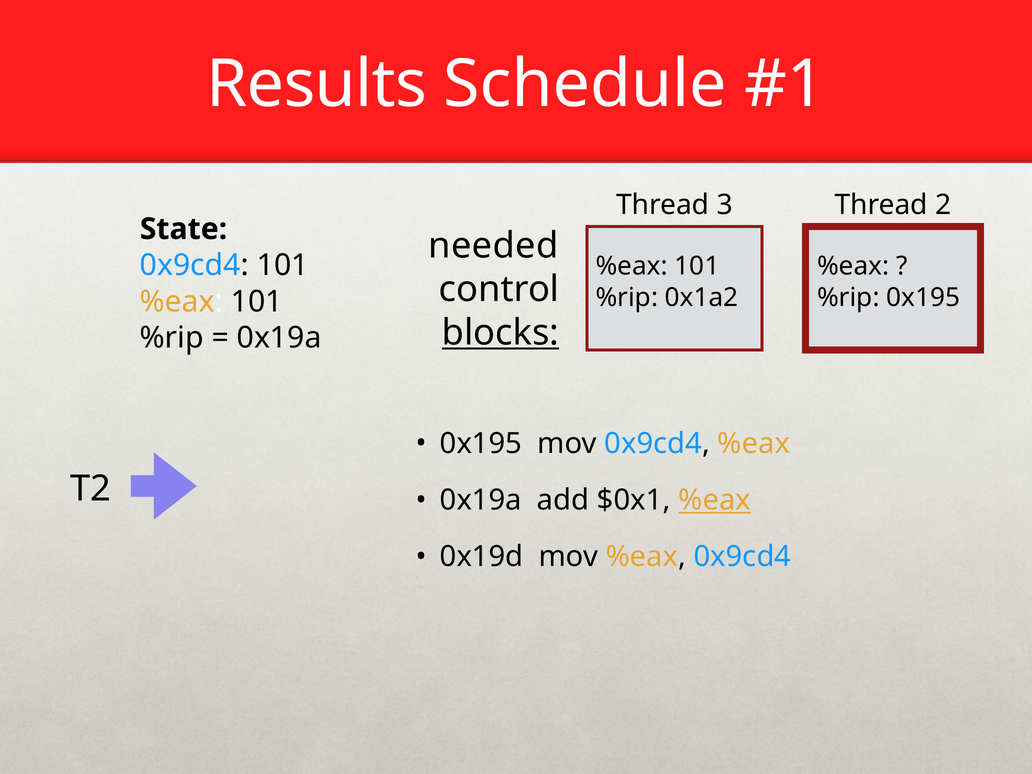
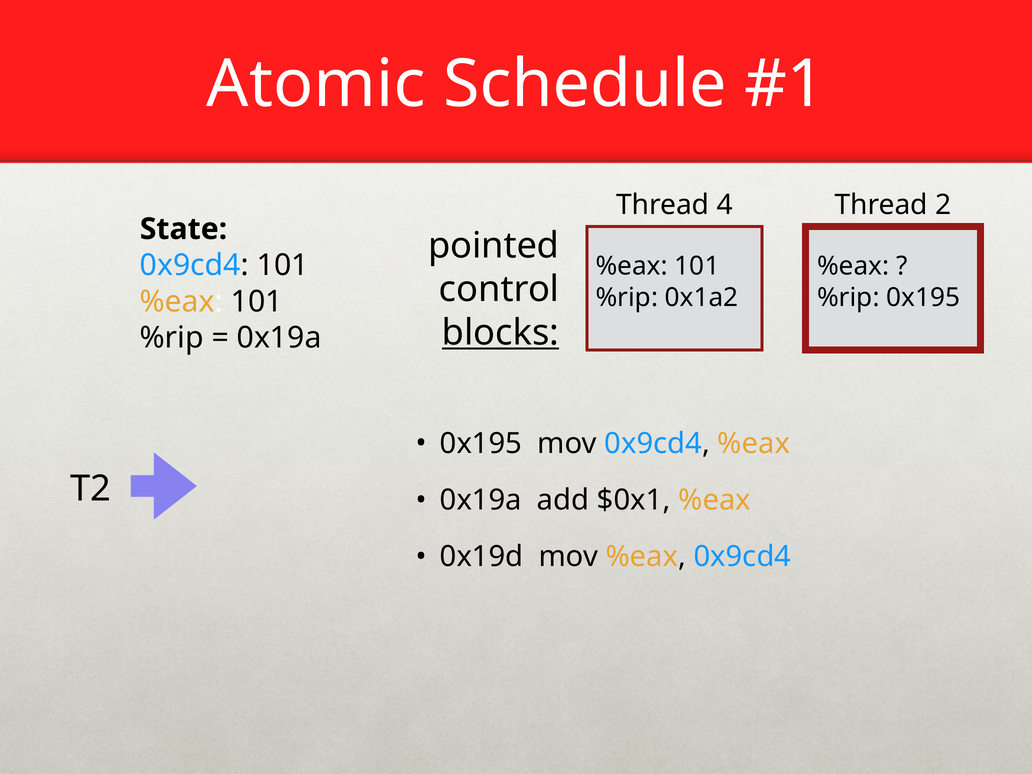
Results: Results -> Atomic (316, 84)
3: 3 -> 4 (725, 205)
needed: needed -> pointed (494, 246)
%eax underline: present -> none (715, 500)
